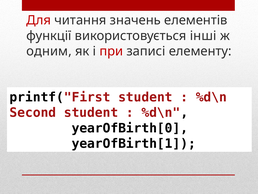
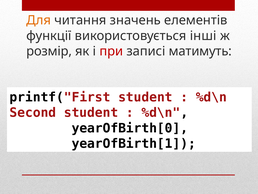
Для colour: red -> orange (39, 20)
одним: одним -> розмір (49, 51)
елементу: елементу -> матимуть (200, 51)
